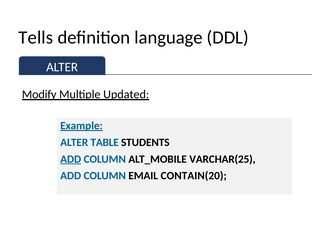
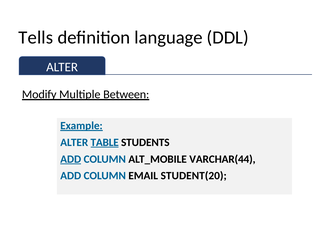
Updated: Updated -> Between (126, 95)
TABLE underline: none -> present (105, 143)
VARCHAR(25: VARCHAR(25 -> VARCHAR(44 (222, 159)
CONTAIN(20: CONTAIN(20 -> STUDENT(20 (194, 176)
